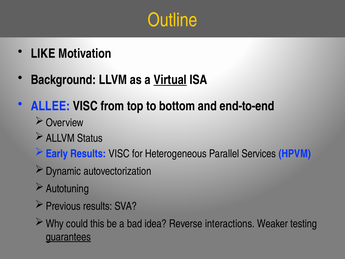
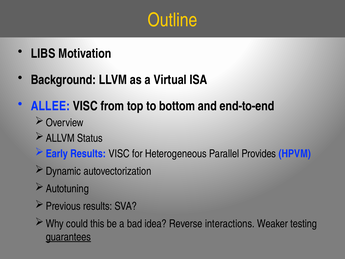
LIKE: LIKE -> LIBS (43, 54)
Virtual underline: present -> none (170, 80)
Services: Services -> Provides (259, 154)
